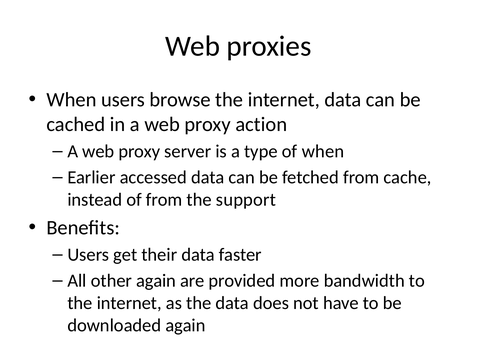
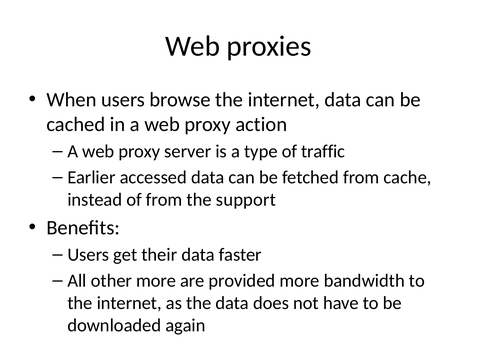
of when: when -> traffic (323, 151)
other again: again -> more (156, 280)
